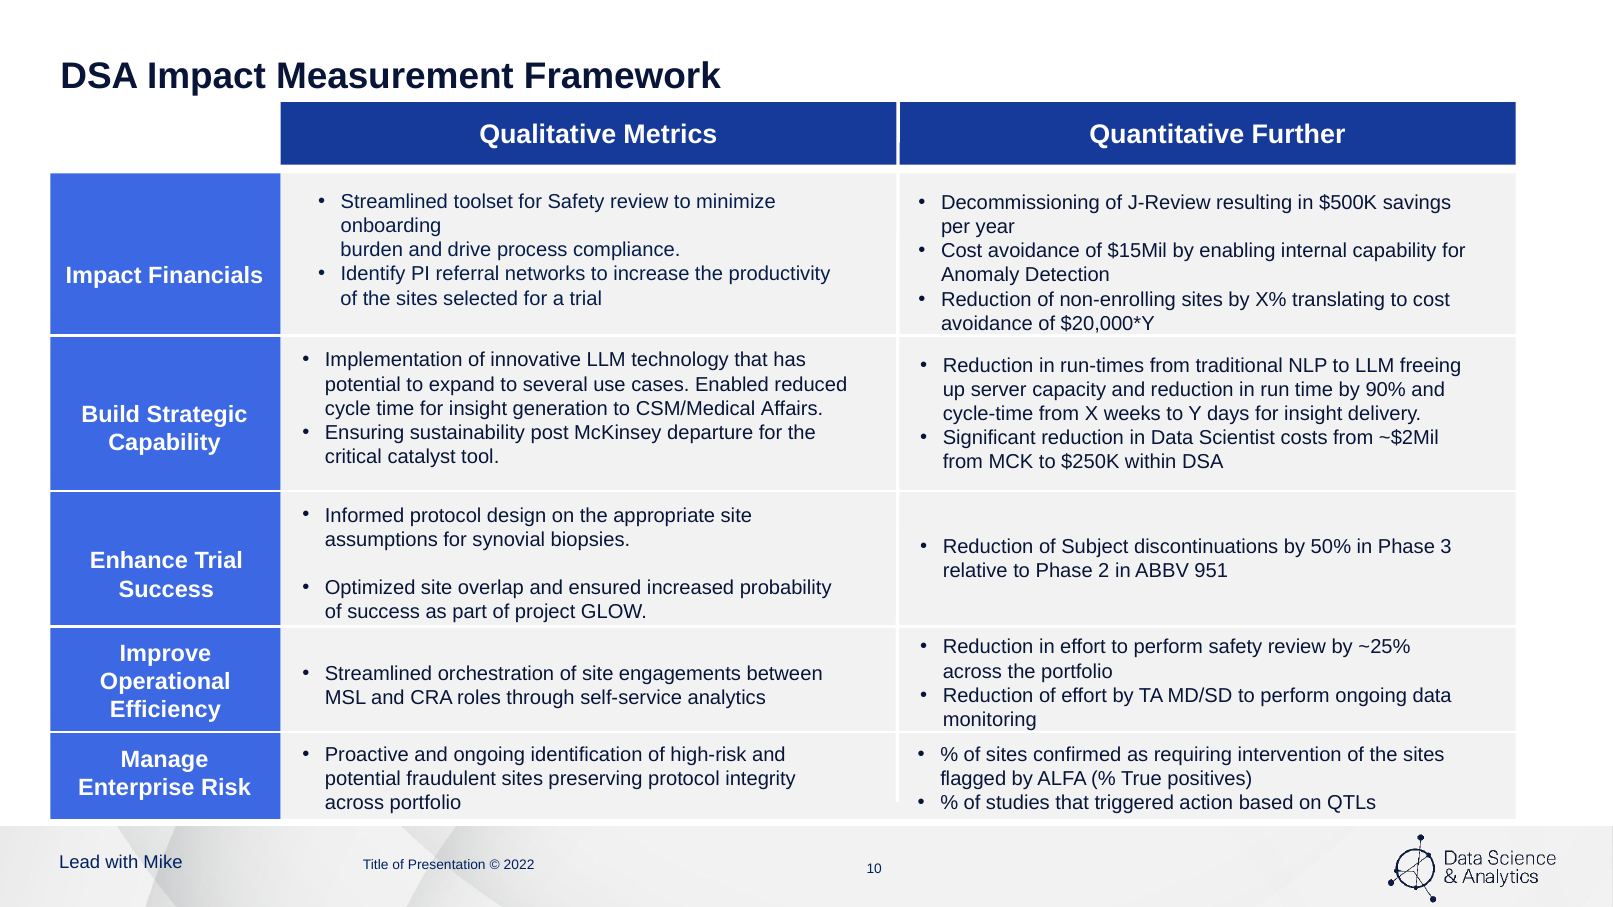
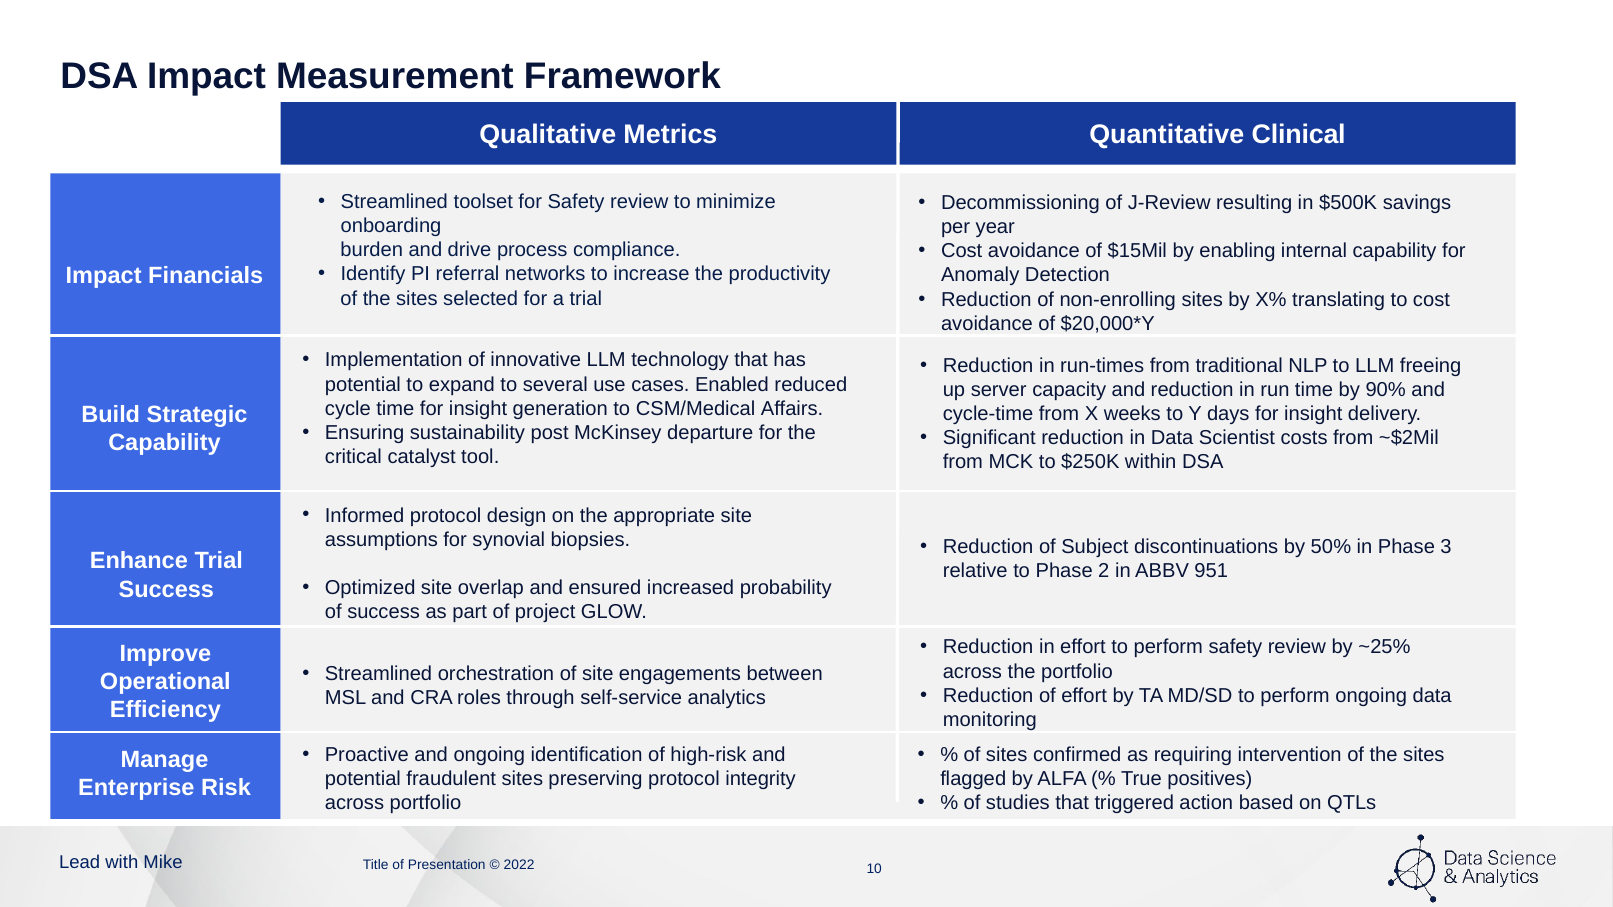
Further: Further -> Clinical (1299, 135)
